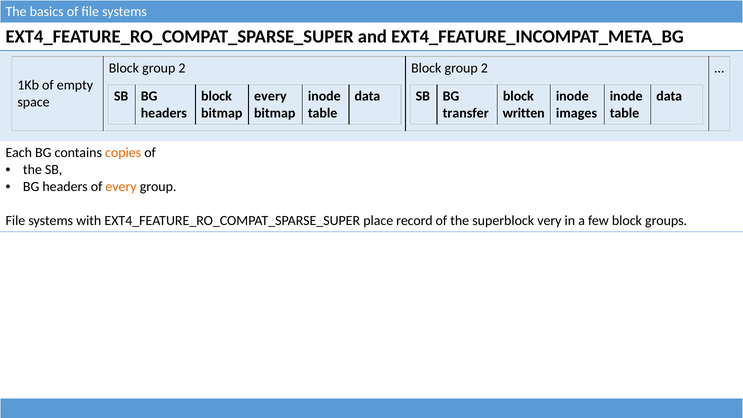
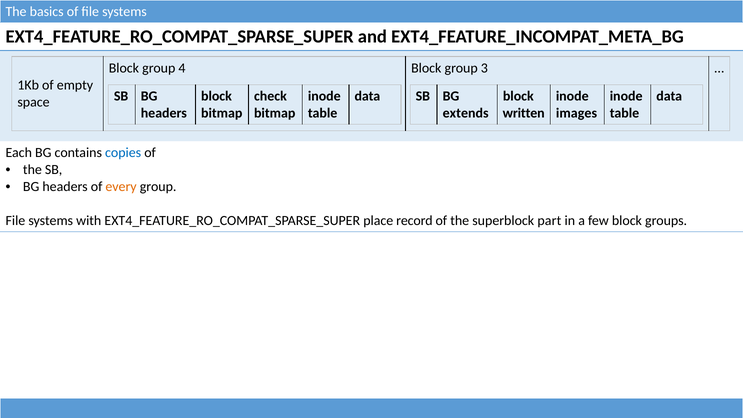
2: 2 -> 4 (182, 68)
2: 2 -> 3 (484, 68)
every: every -> check (270, 96)
transfer: transfer -> extends (466, 113)
copies colour: orange -> blue (123, 153)
very: very -> part (549, 221)
